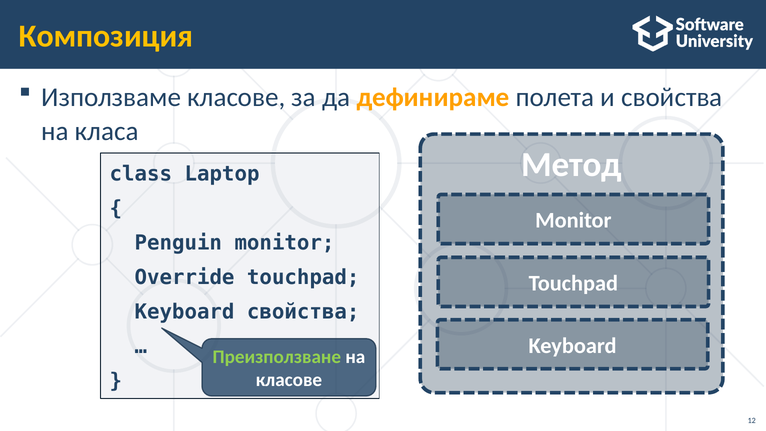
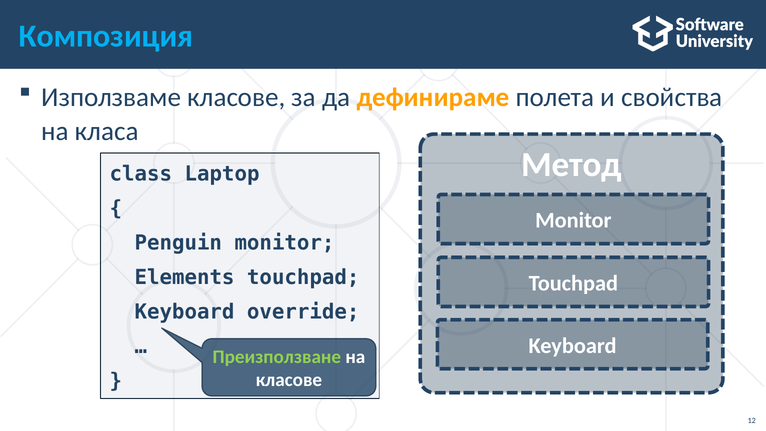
Композиция colour: yellow -> light blue (106, 36)
Override: Override -> Elements (185, 277)
Keyboard свойства: свойства -> override (303, 312)
